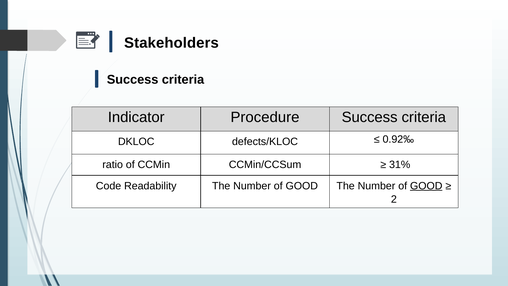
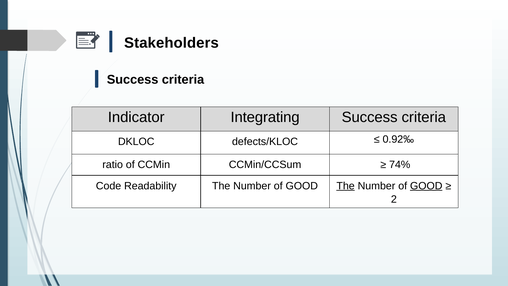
Procedure: Procedure -> Integrating (265, 117)
31%: 31% -> 74% (400, 165)
The underline: none -> present (346, 186)
